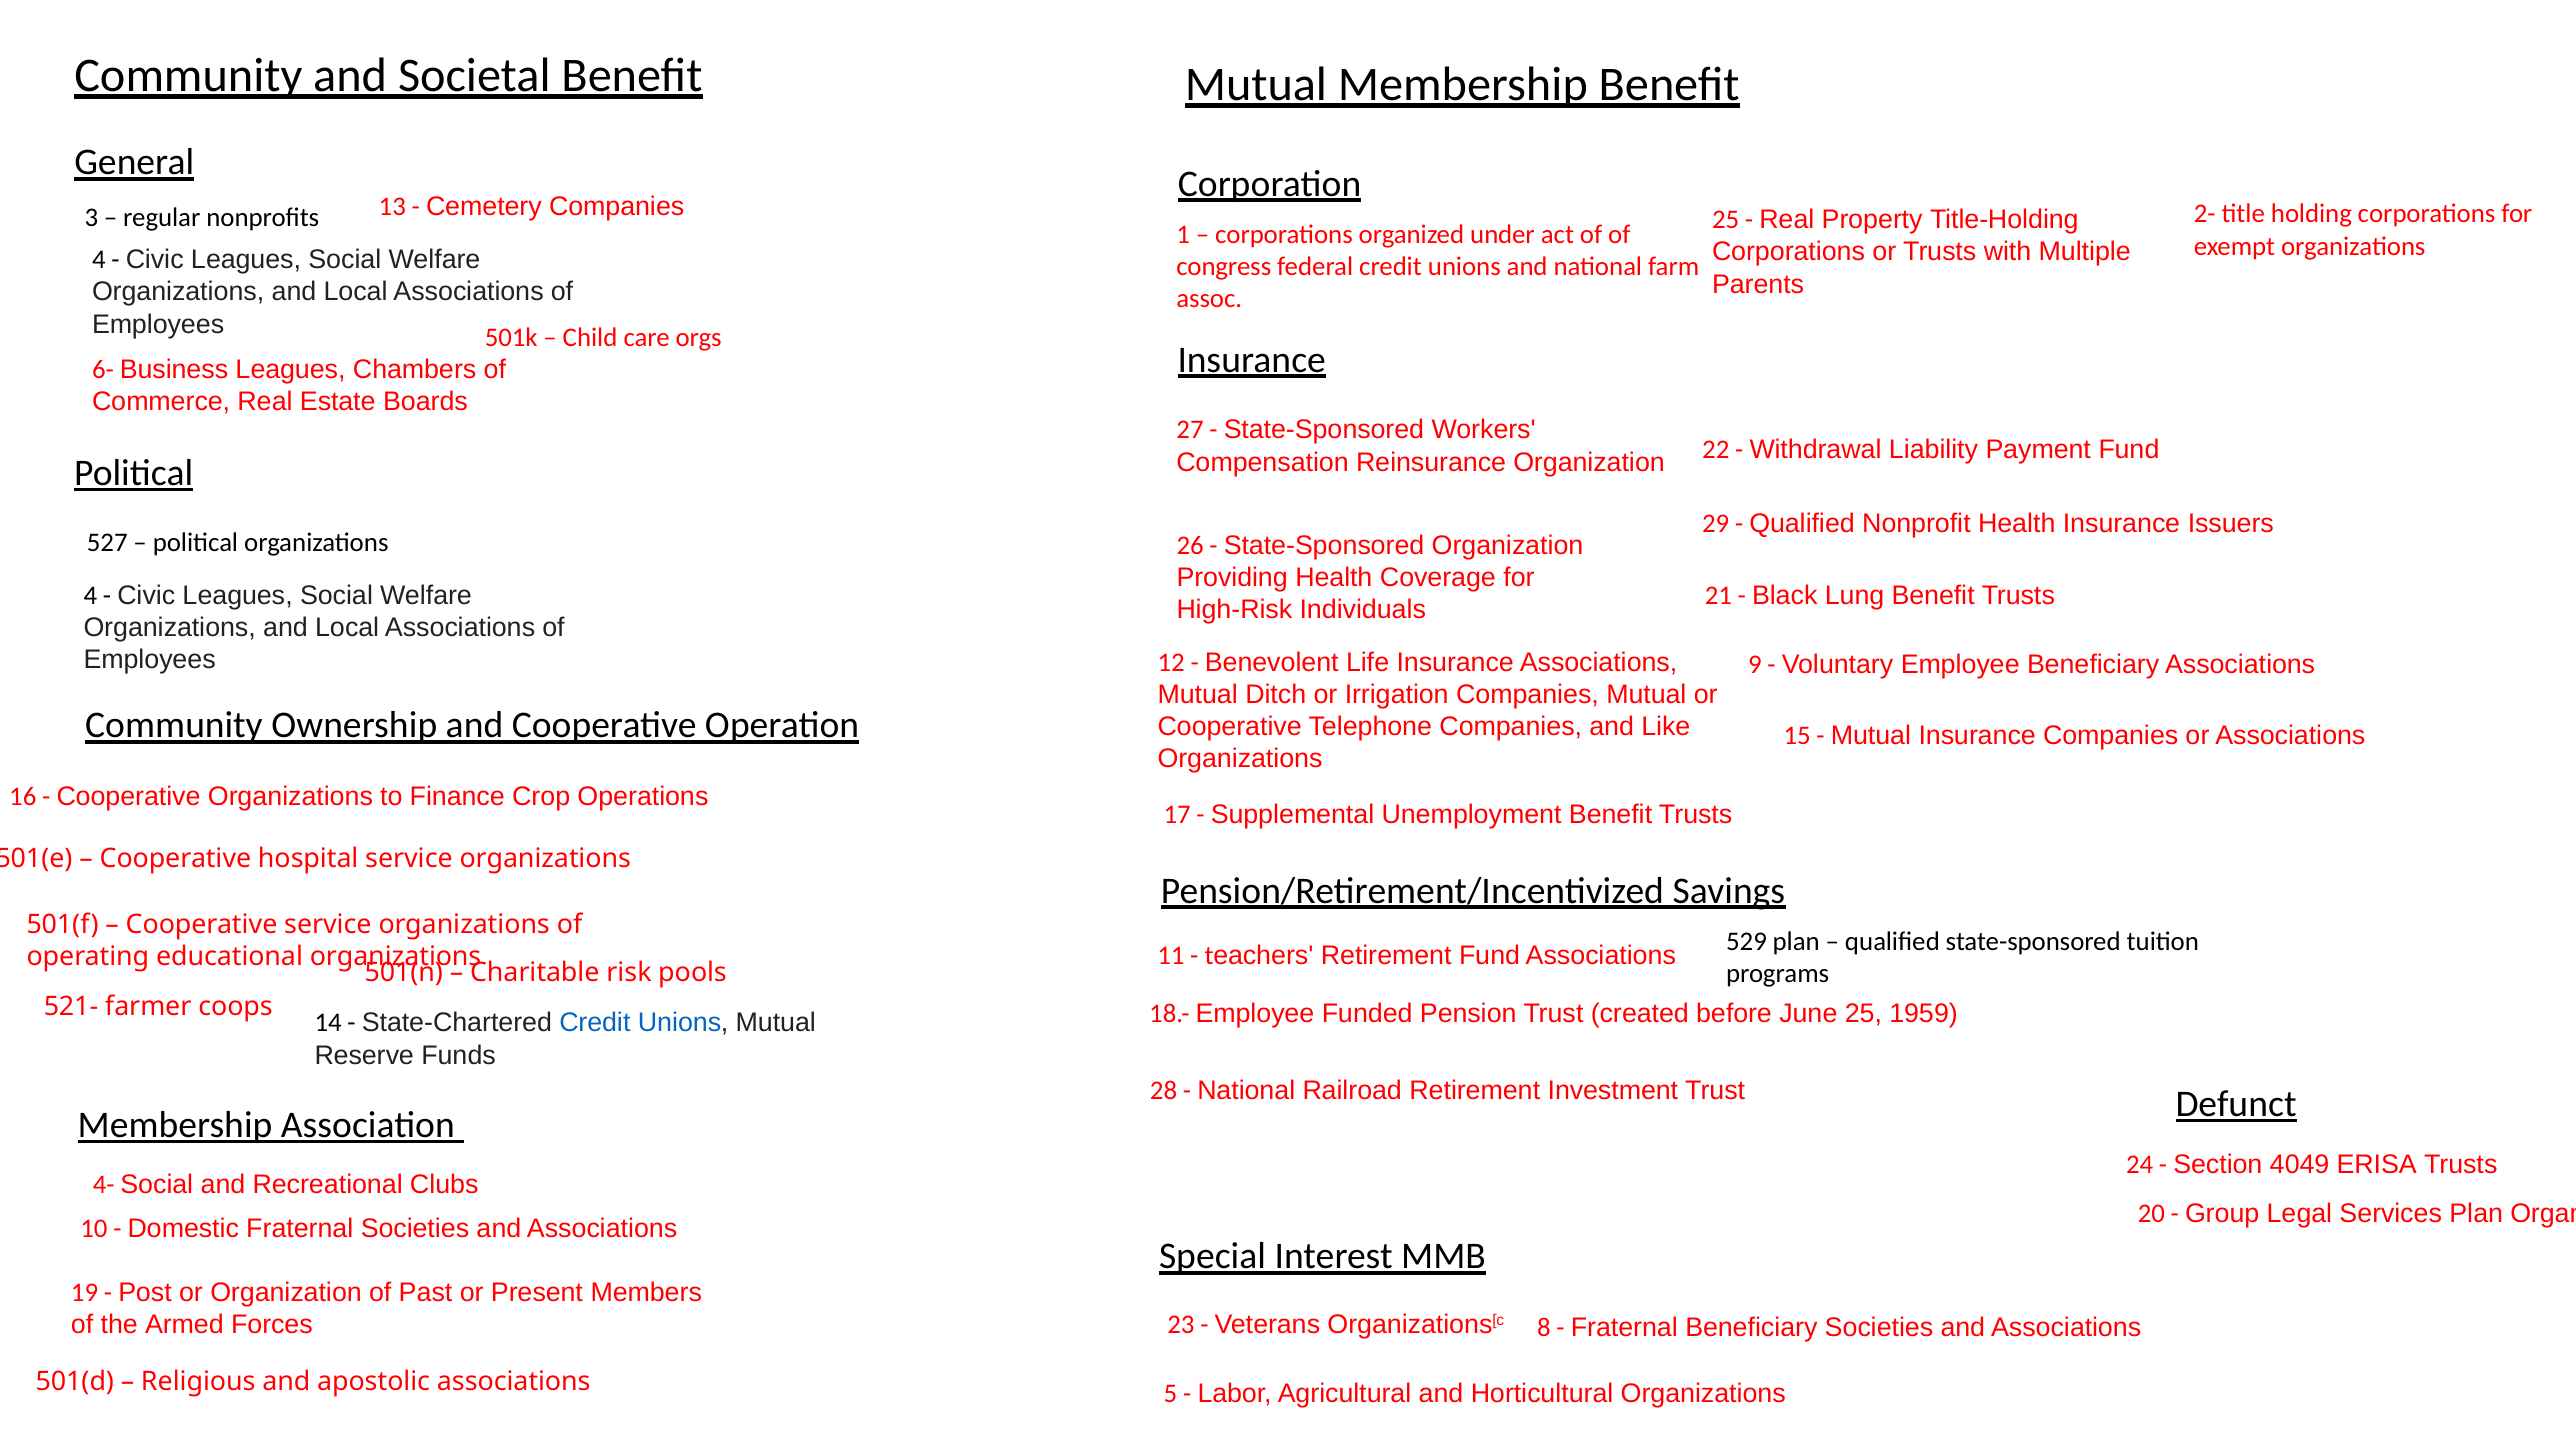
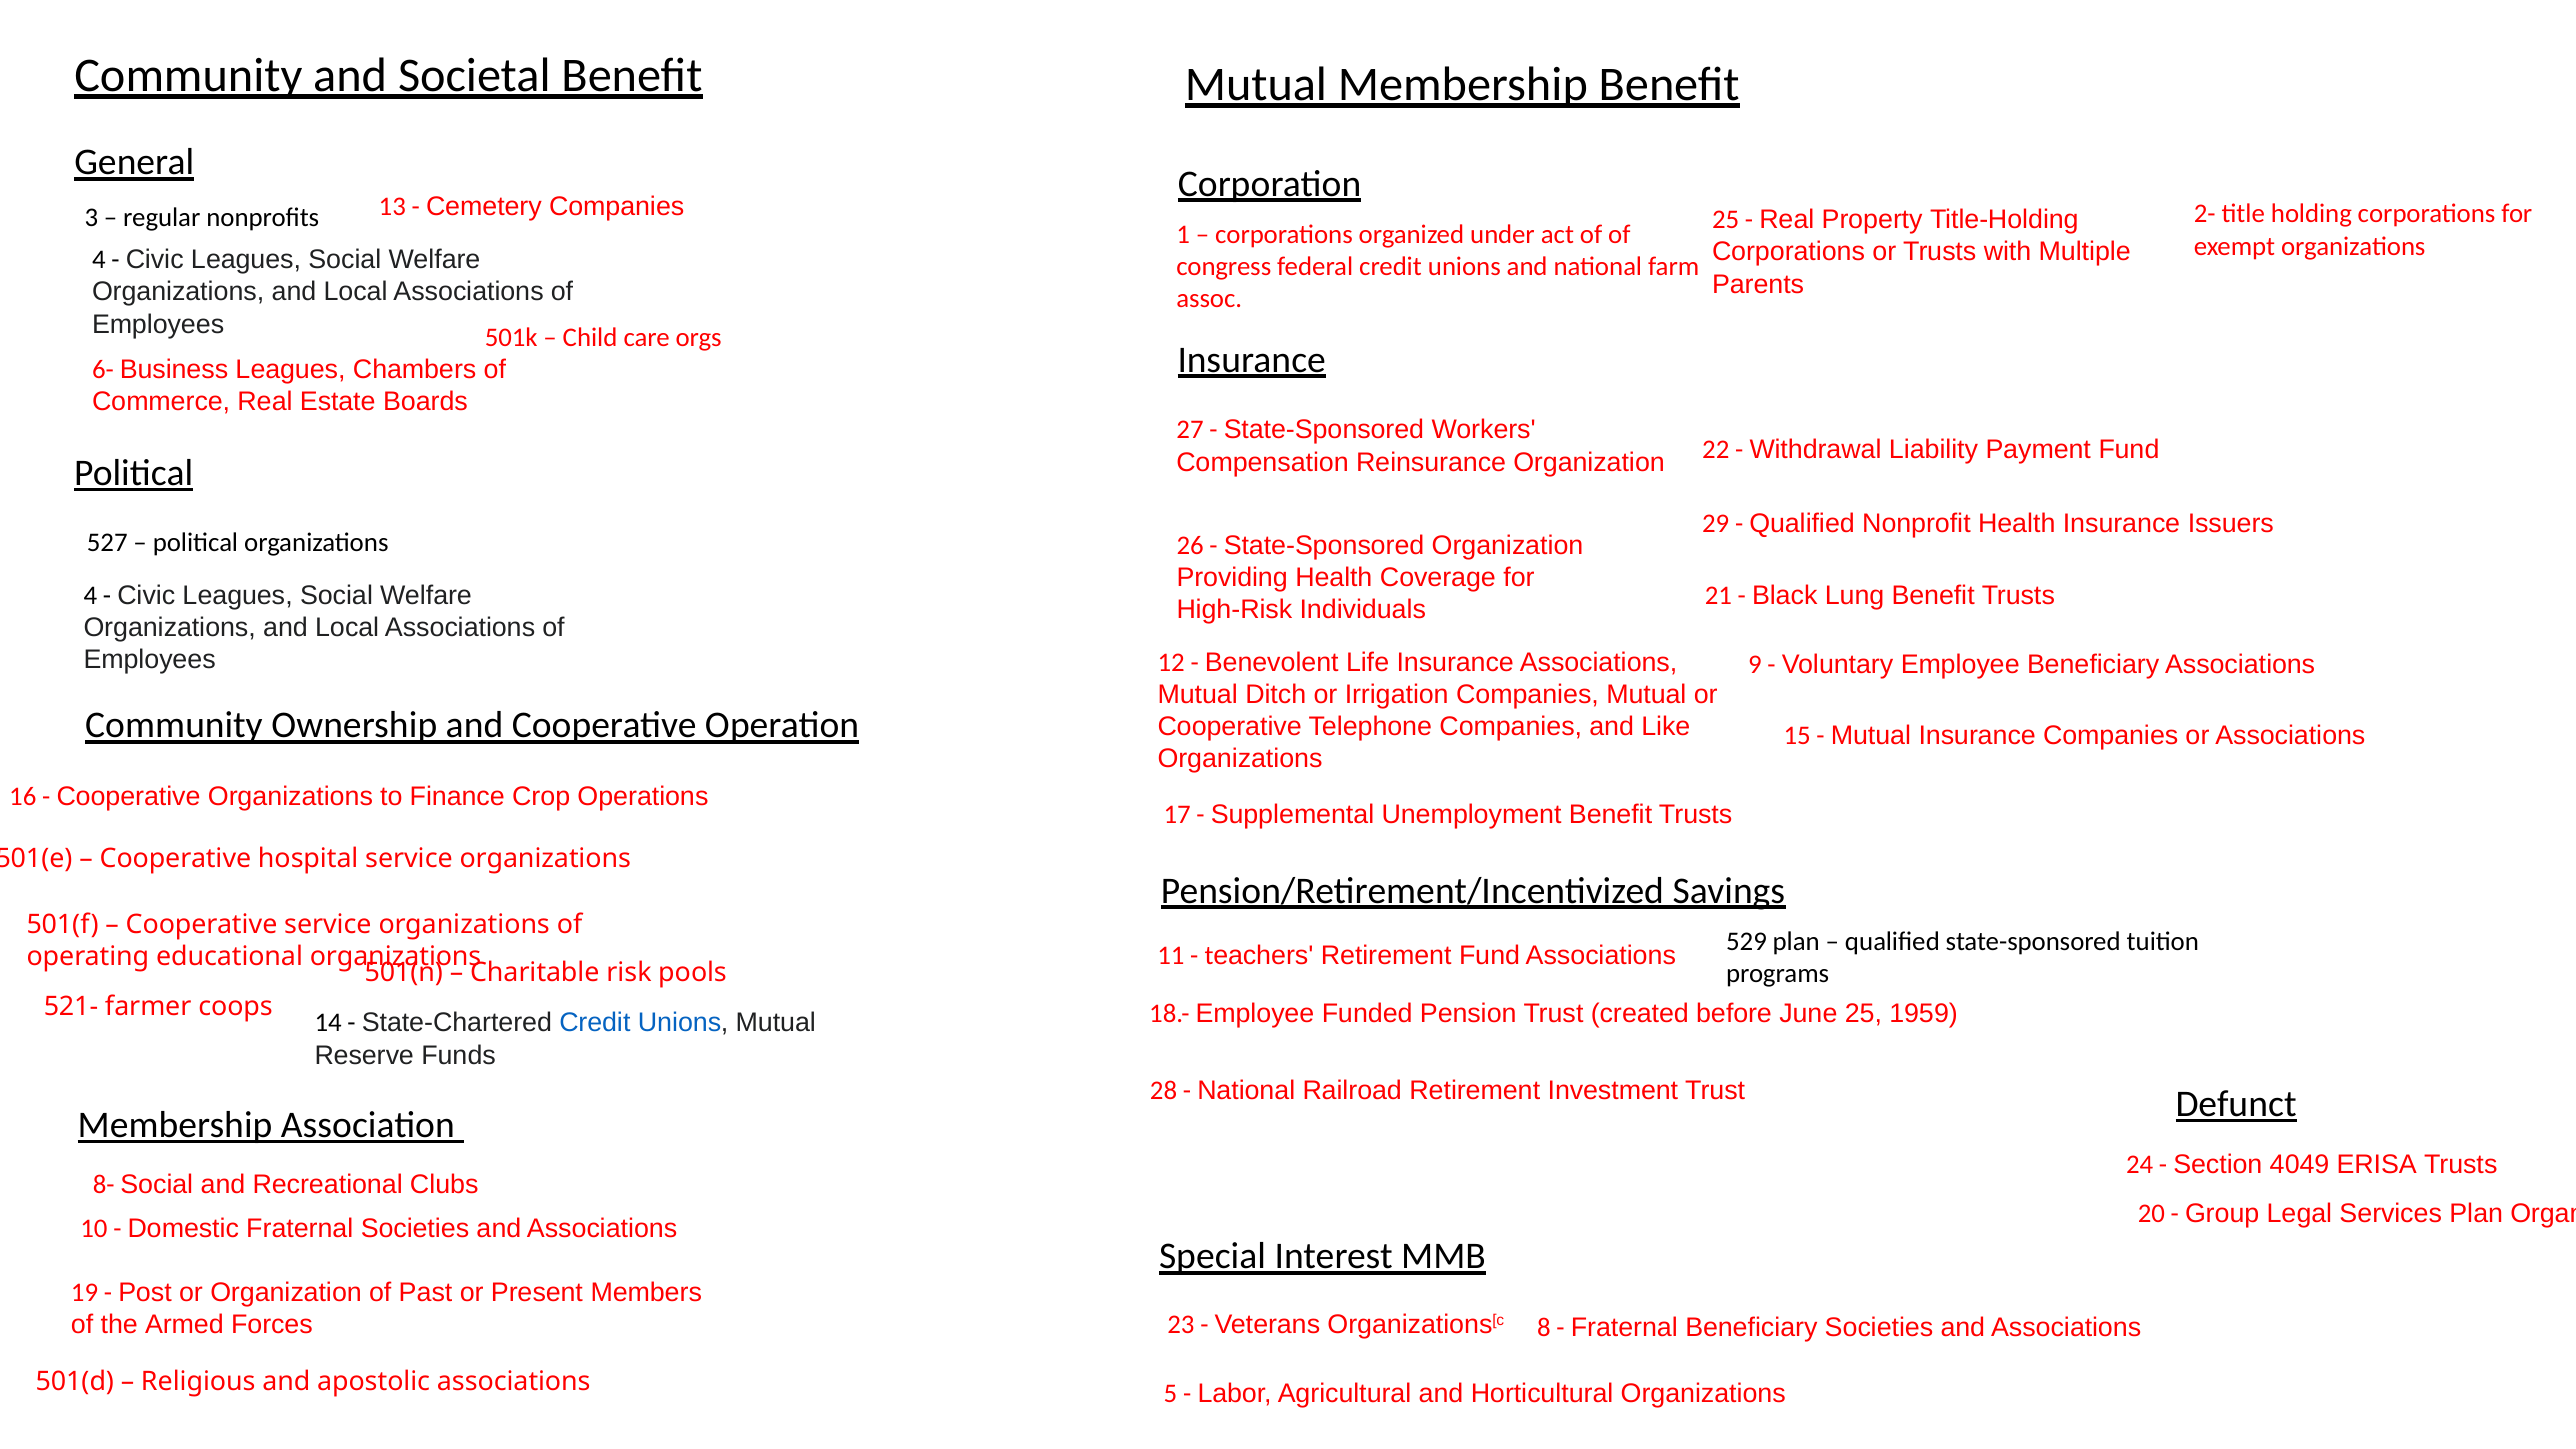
4-: 4- -> 8- (104, 1184)
